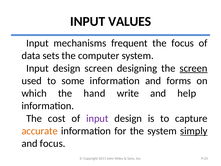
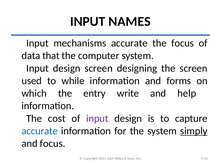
VALUES: VALUES -> NAMES (130, 21)
mechanisms frequent: frequent -> accurate (129, 43)
sets: sets -> that (51, 56)
screen underline: present -> none (194, 68)
some: some -> while (73, 81)
hand: hand -> entry (95, 93)
accurate colour: orange -> blue (40, 131)
